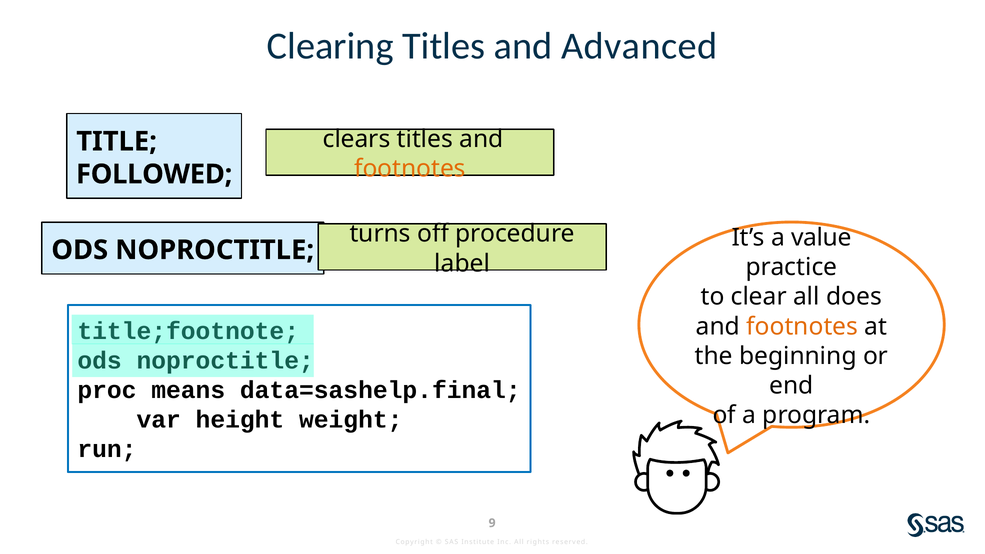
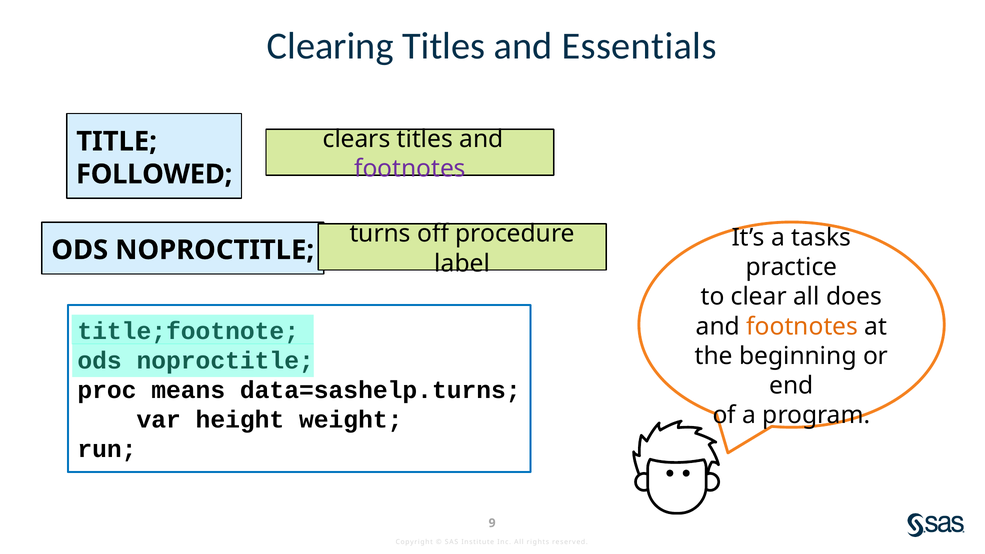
Advanced: Advanced -> Essentials (639, 46)
footnotes colour: orange -> purple (410, 169)
value: value -> tasks (821, 238)
data=sashelp.final: data=sashelp.final -> data=sashelp.turns (380, 390)
